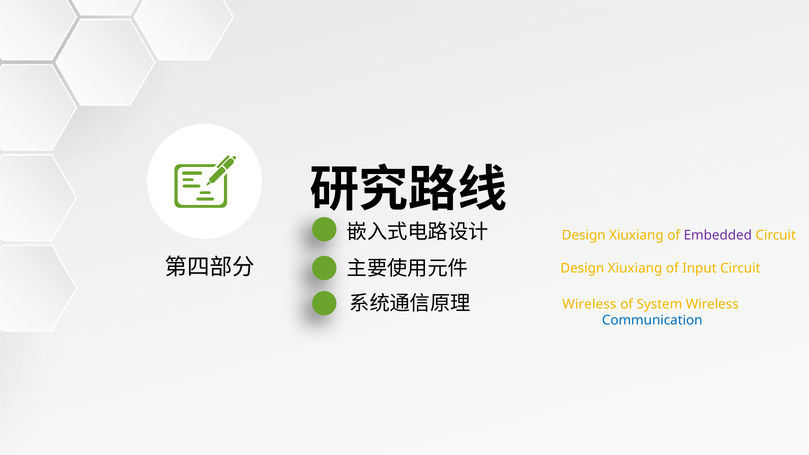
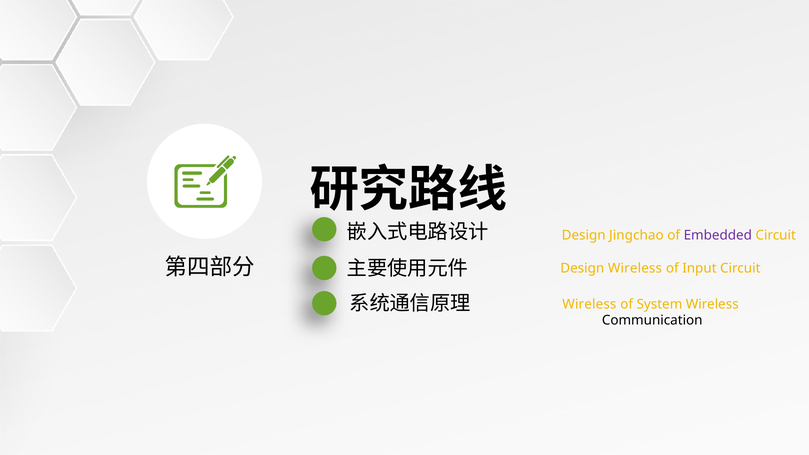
Xiuxiang: Xiuxiang -> Jingchao (636, 235)
Xiuxiang: Xiuxiang -> Wireless (635, 268)
Communication colour: blue -> black (652, 320)
